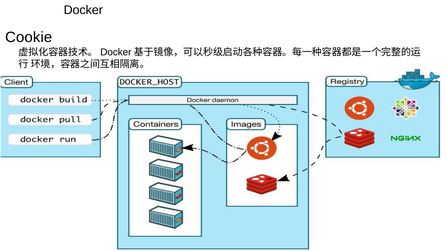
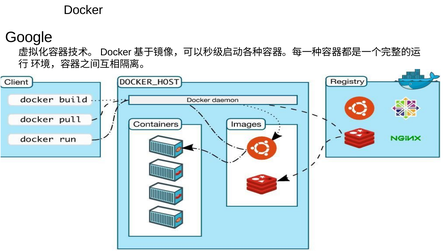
Cookie: Cookie -> Google (29, 37)
